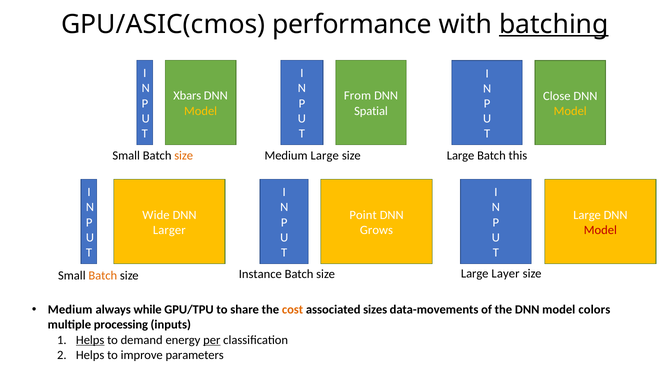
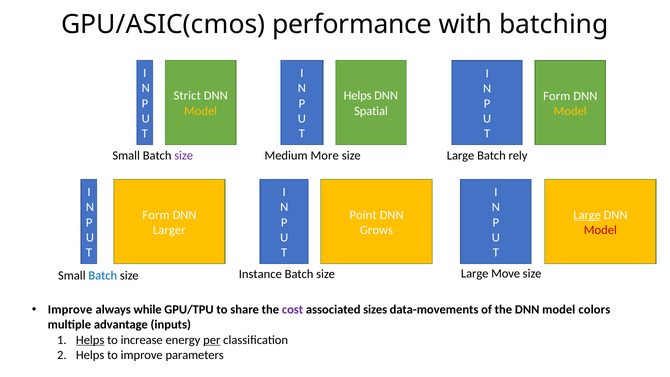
batching underline: present -> none (554, 24)
Xbars: Xbars -> Strict (187, 96)
From: From -> Helps (358, 96)
Close: Close -> Form (557, 96)
size colour: orange -> purple (184, 155)
Medium Large: Large -> More (325, 155)
this: this -> rely (518, 156)
Wide: Wide -> Form (156, 215)
Large underline: none -> present (587, 215)
Layer: Layer -> Move (506, 274)
Batch colour: orange -> blue (103, 275)
Medium: Medium -> Improve (70, 310)
cost colour: orange -> purple (293, 310)
processing: processing -> advantage (121, 325)
demand: demand -> increase (142, 340)
